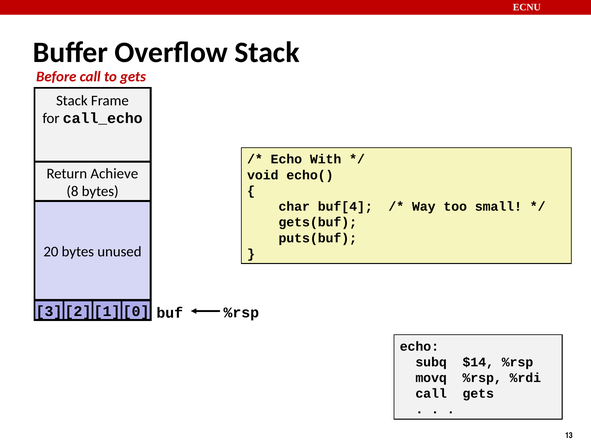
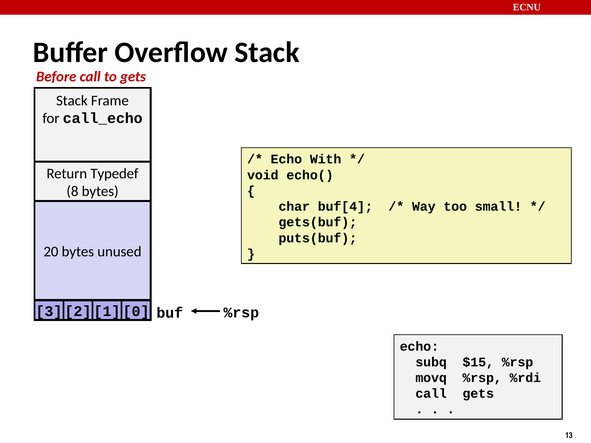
Achieve: Achieve -> Typedef (114, 174)
$14: $14 -> $15 (478, 362)
